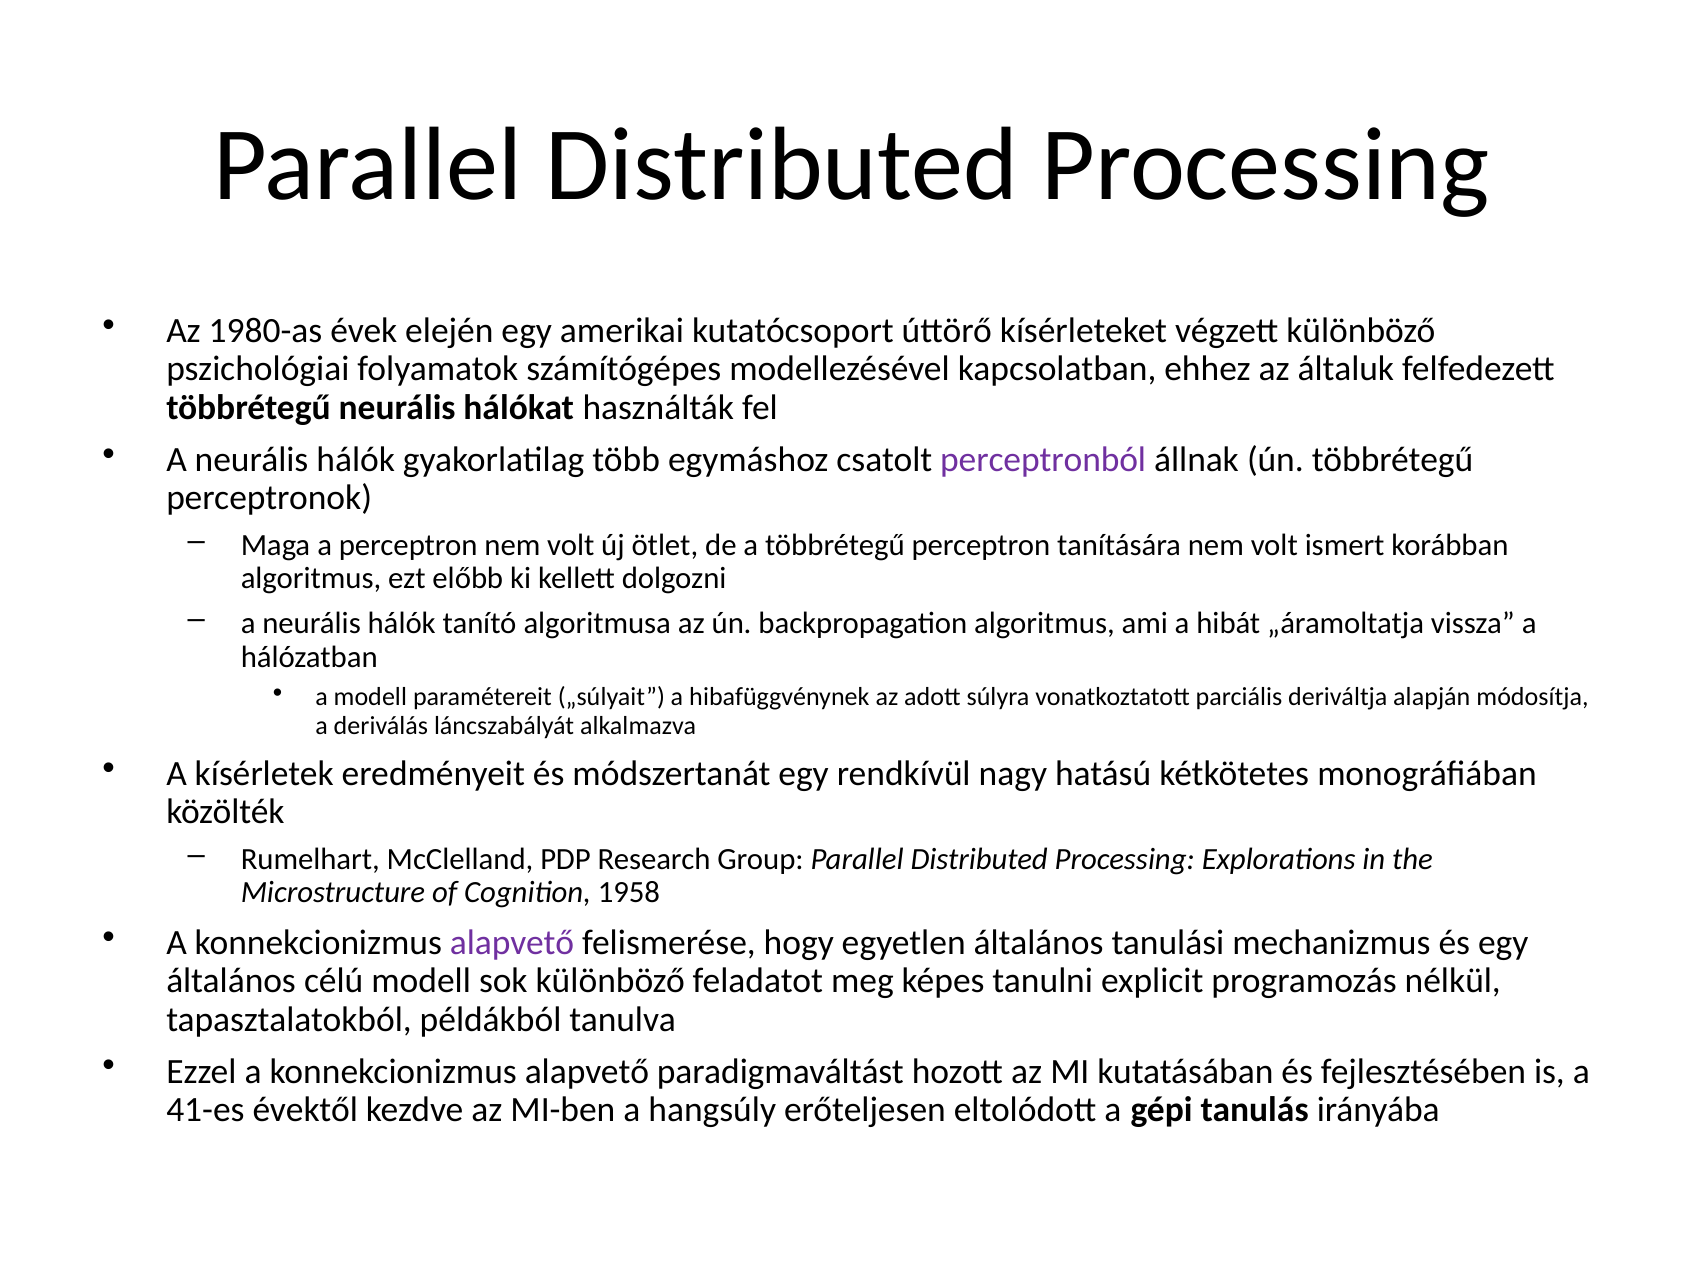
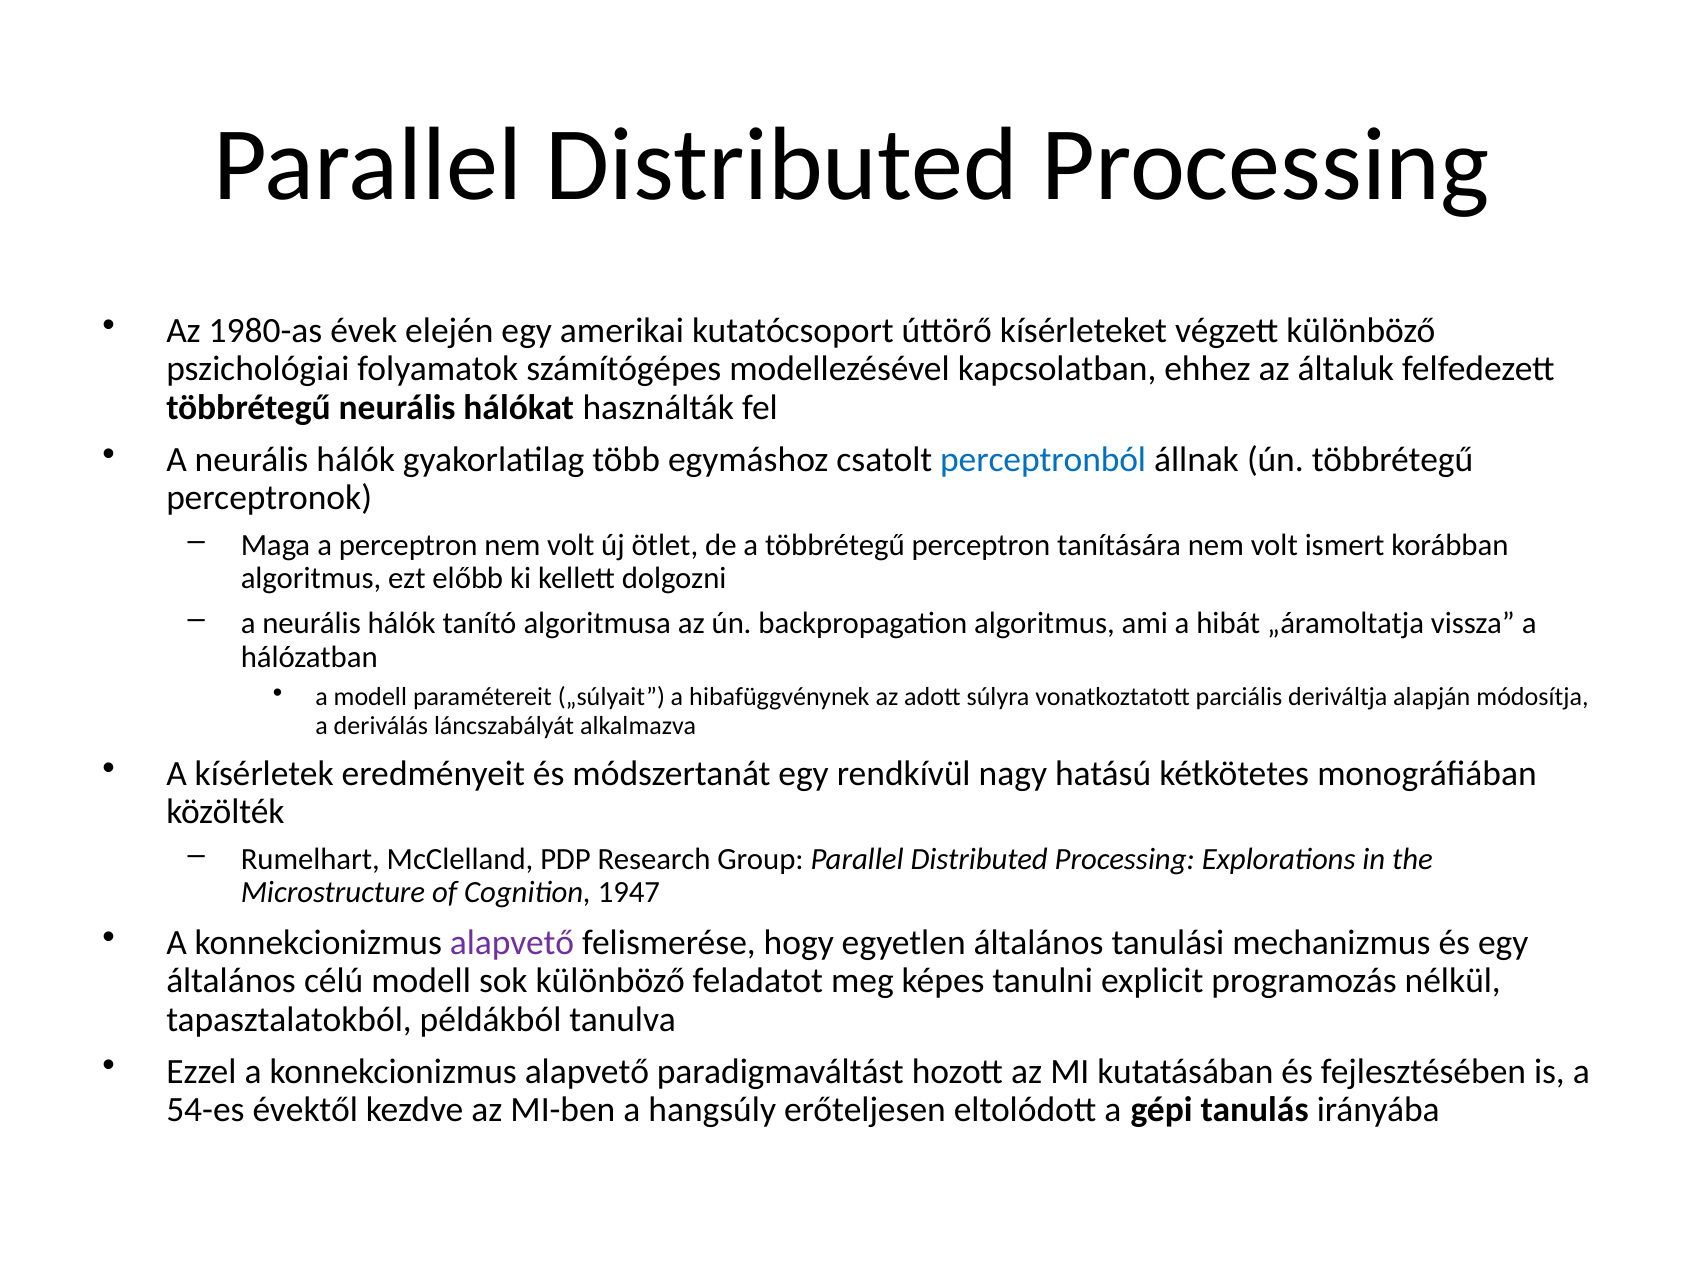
perceptronból colour: purple -> blue (1043, 460)
1958: 1958 -> 1947 (629, 892)
41-es: 41-es -> 54-es (205, 1110)
